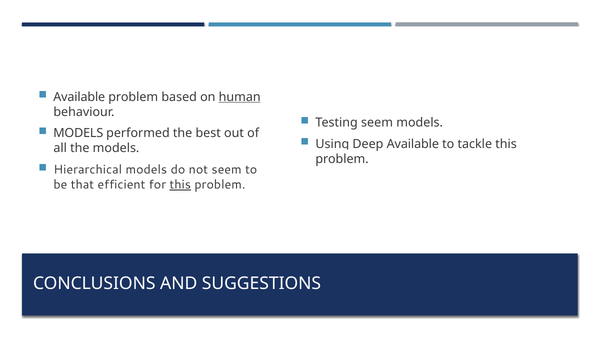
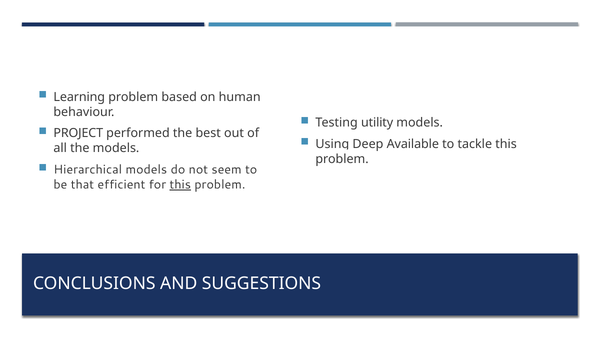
Available: Available -> Learning (79, 97)
human underline: present -> none (240, 97)
Testing seem: seem -> utility (377, 122)
MODELS: MODELS -> PROJECT (78, 133)
